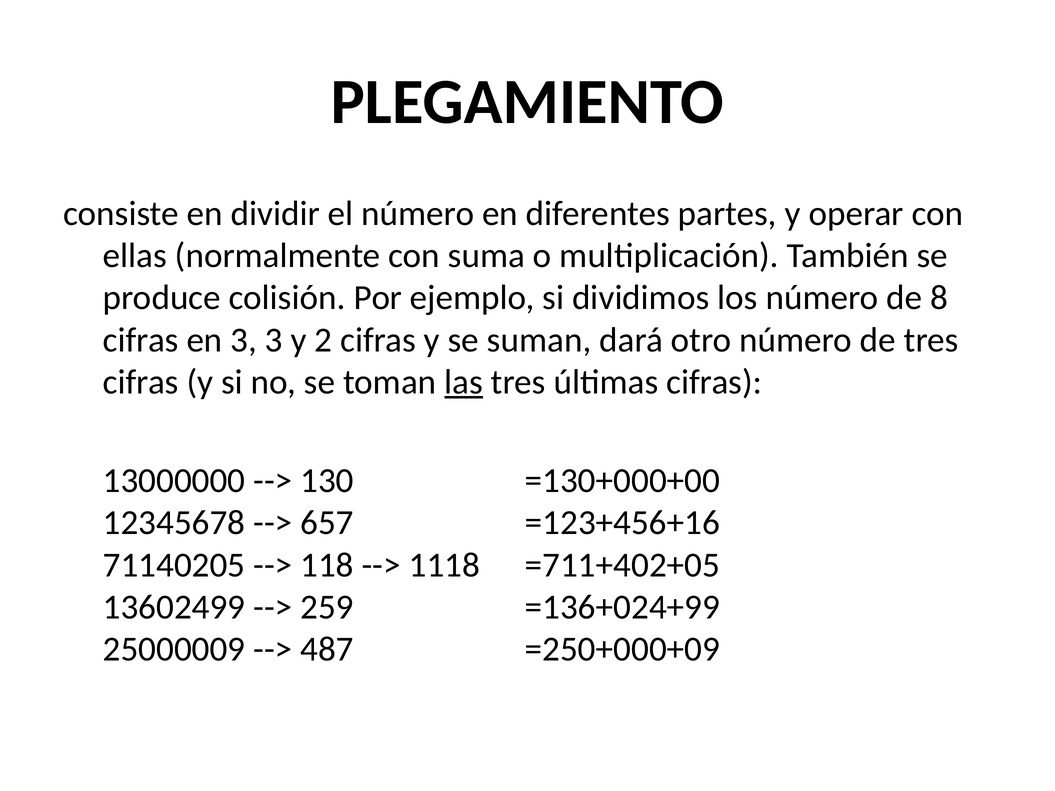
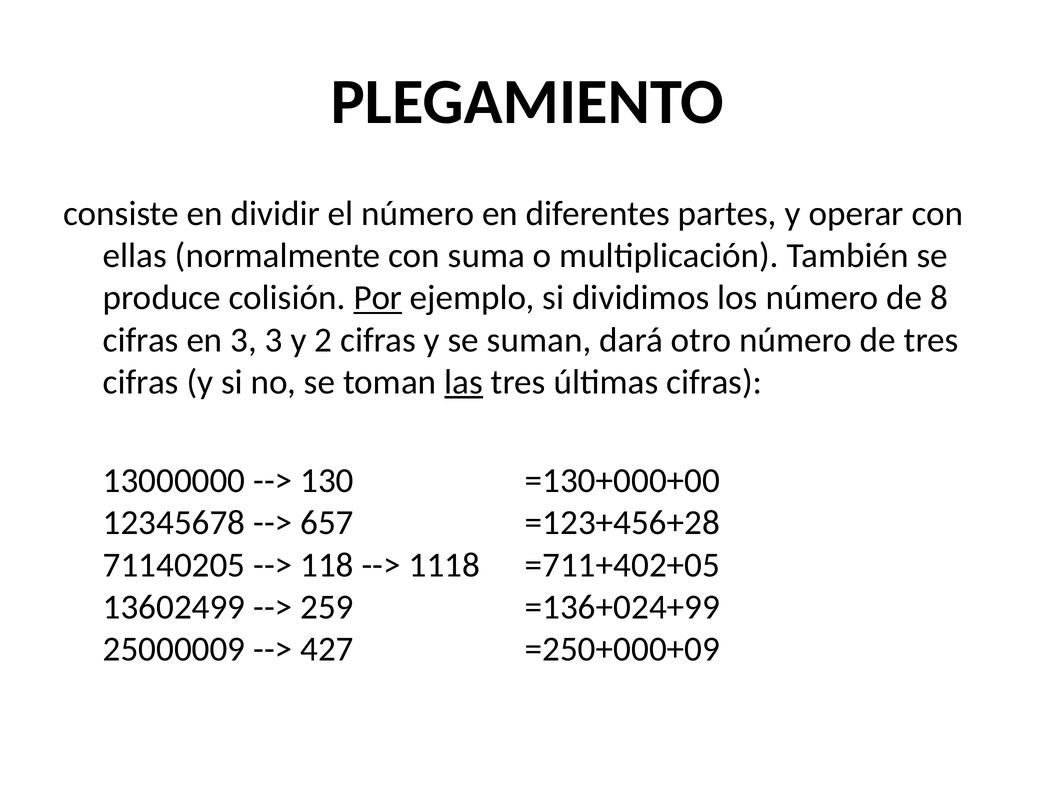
Por underline: none -> present (378, 298)
=123+456+16: =123+456+16 -> =123+456+28 (622, 523)
487: 487 -> 427 (327, 650)
